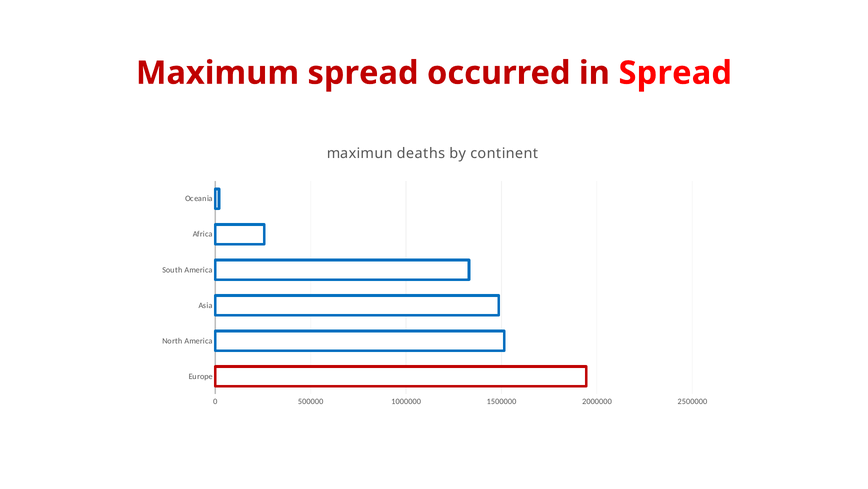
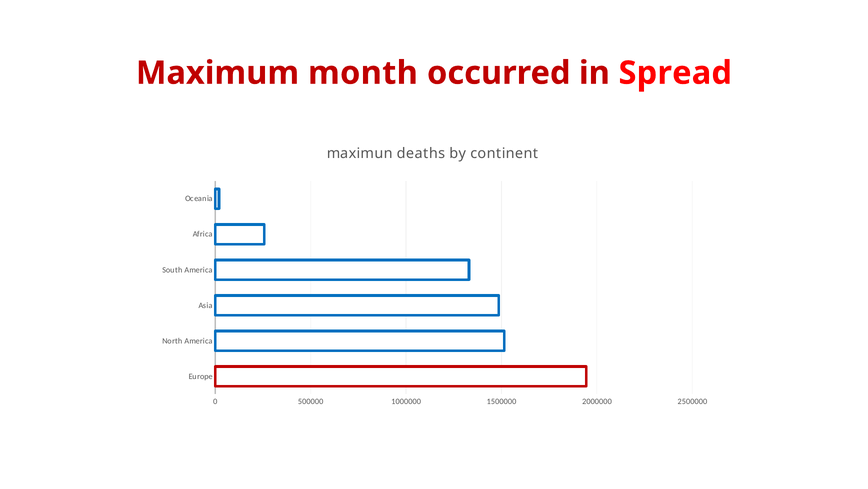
Maximum spread: spread -> month (363, 73)
